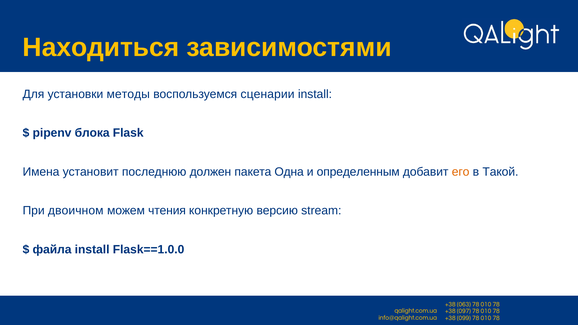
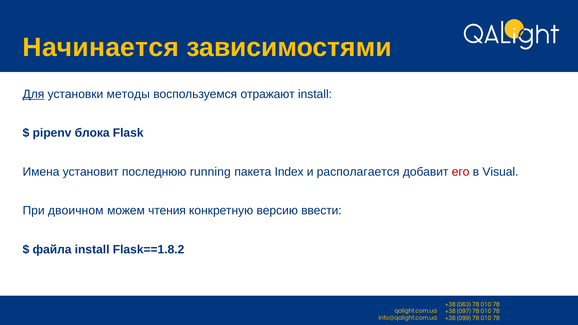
Находиться: Находиться -> Начинается (101, 47)
Для underline: none -> present (33, 94)
сценарии: сценарии -> отражают (268, 94)
должен: должен -> running (210, 172)
Одна: Одна -> Index (289, 172)
определенным: определенным -> располагается (358, 172)
его colour: orange -> red (461, 172)
Такой: Такой -> Visual (500, 172)
stream: stream -> ввести (321, 211)
Flask==1.0.0: Flask==1.0.0 -> Flask==1.8.2 (149, 250)
